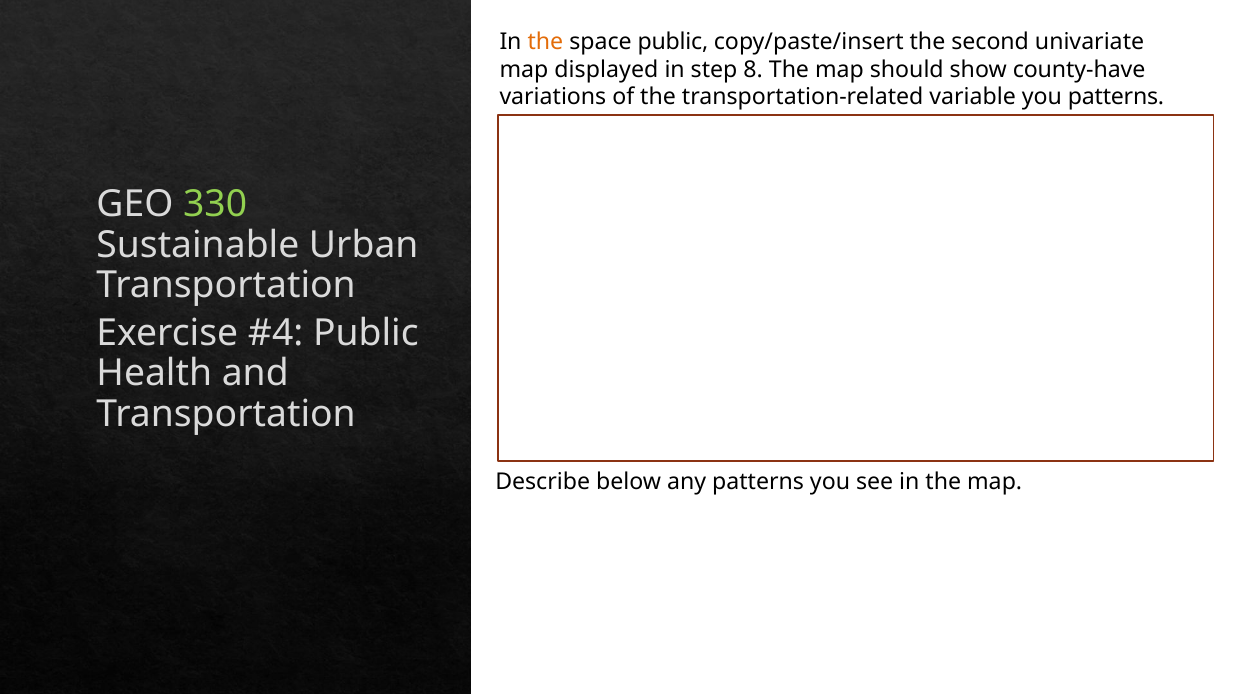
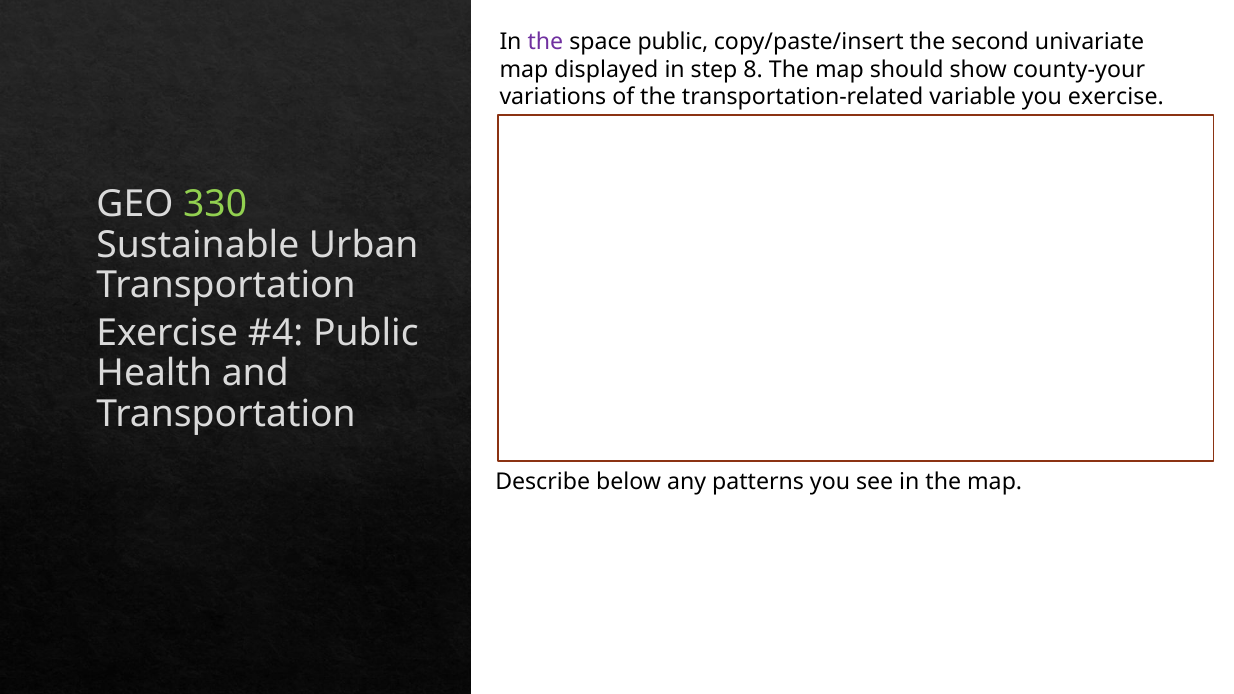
the colour: orange -> purple (545, 42)
county-have: county-have -> county-your (1079, 70)
you patterns: patterns -> exercise (1116, 97)
